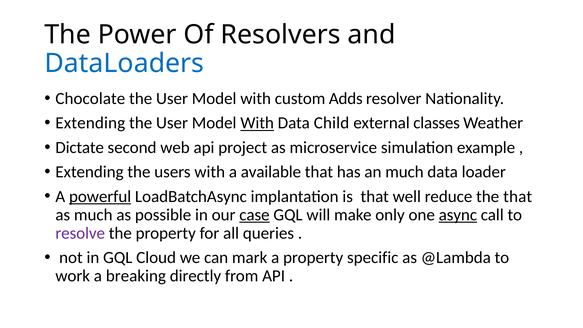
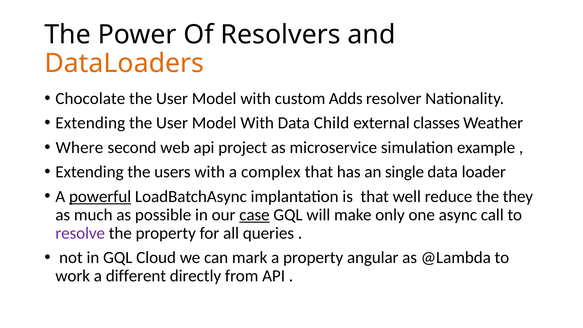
DataLoaders colour: blue -> orange (124, 63)
With underline: present -> none (257, 123)
Dictate: Dictate -> Where (79, 147)
available: available -> complex (271, 172)
an much: much -> single (404, 172)
the that: that -> they (518, 196)
async underline: present -> none (458, 215)
specific: specific -> angular (373, 258)
breaking: breaking -> different (136, 276)
